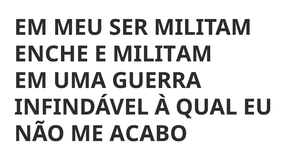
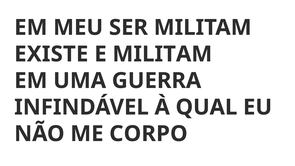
ENCHE: ENCHE -> EXISTE (51, 54)
ACABO: ACABO -> CORPO (148, 134)
